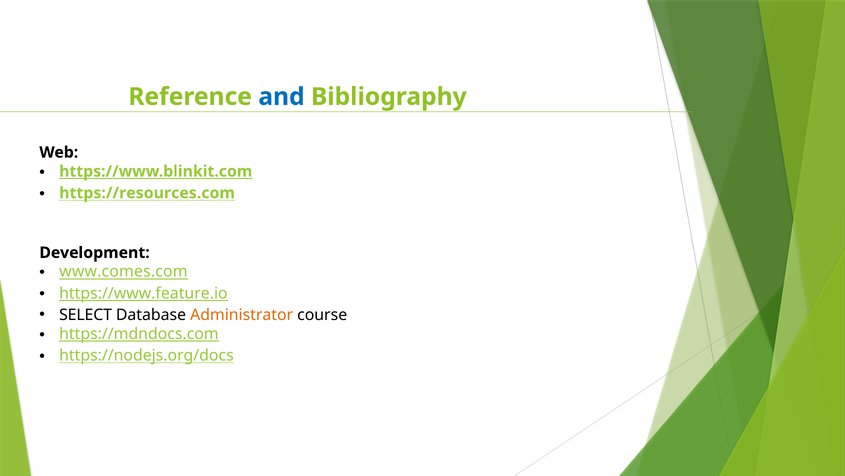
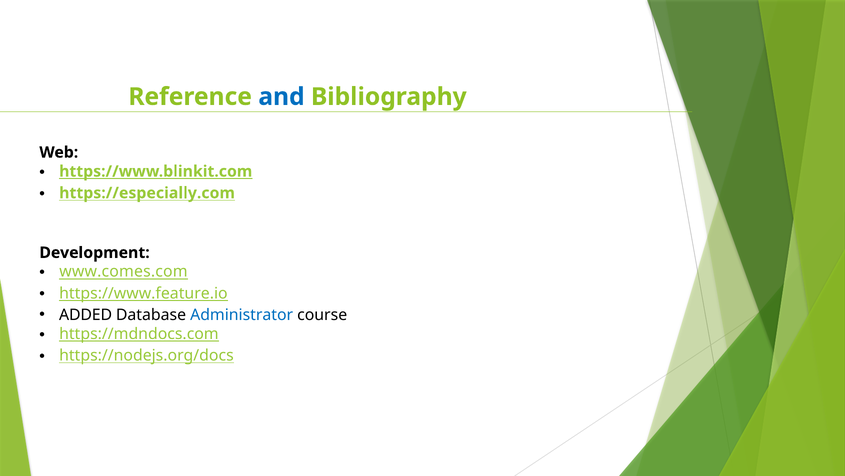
https://resources.com: https://resources.com -> https://especially.com (147, 193)
SELECT: SELECT -> ADDED (86, 314)
Administrator colour: orange -> blue (242, 314)
